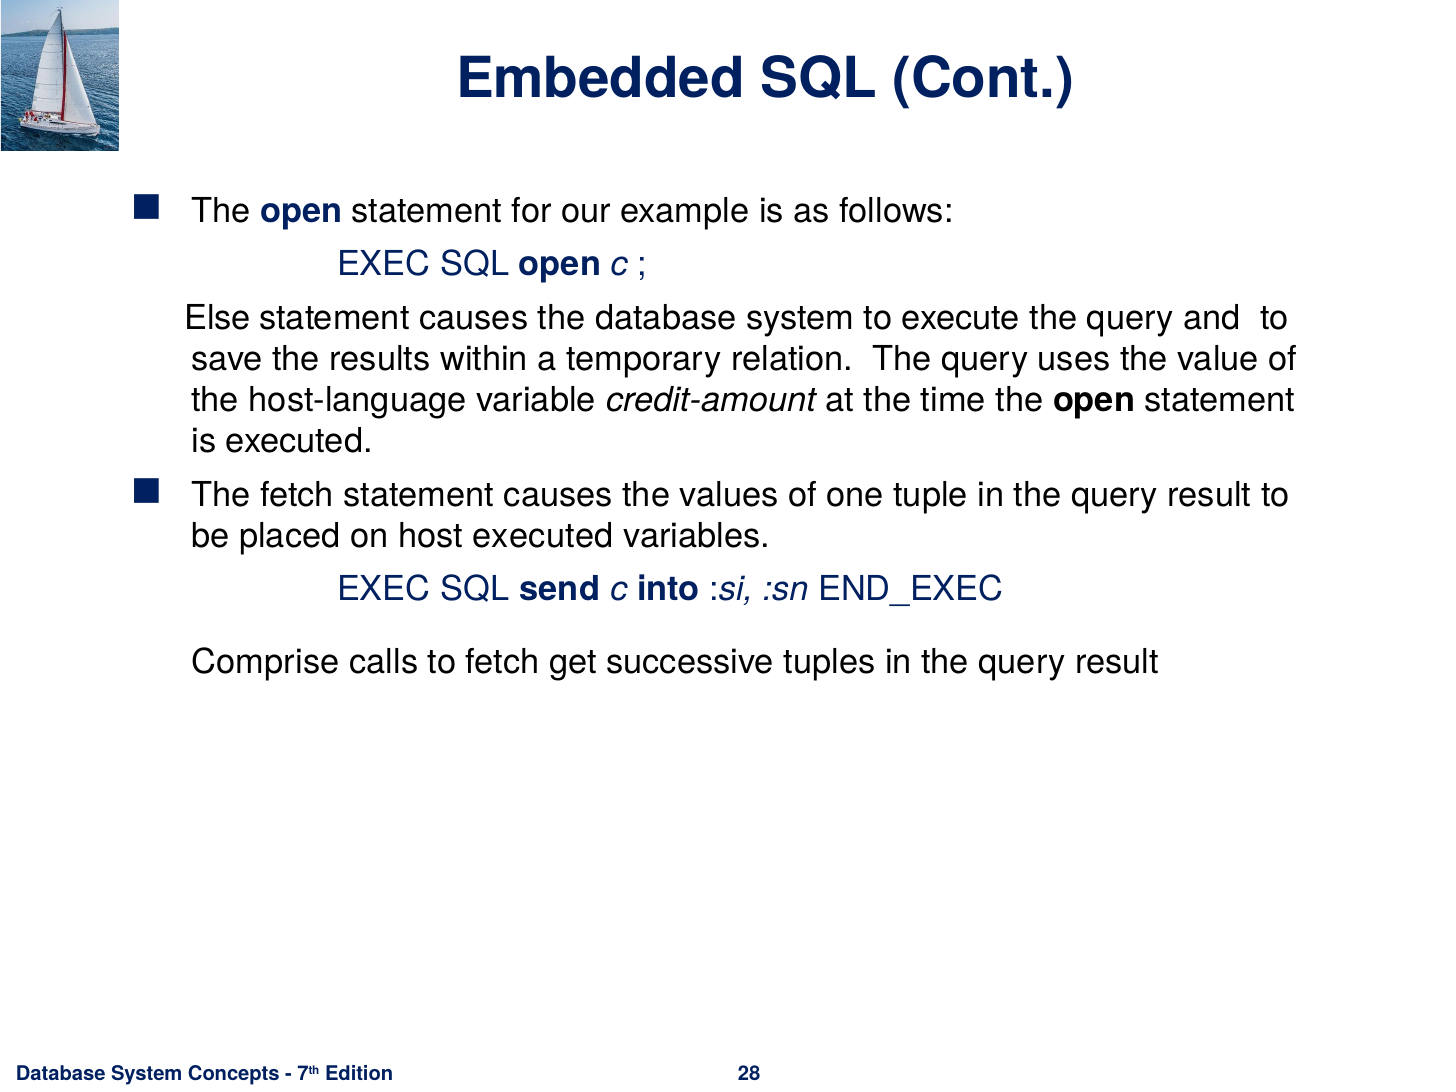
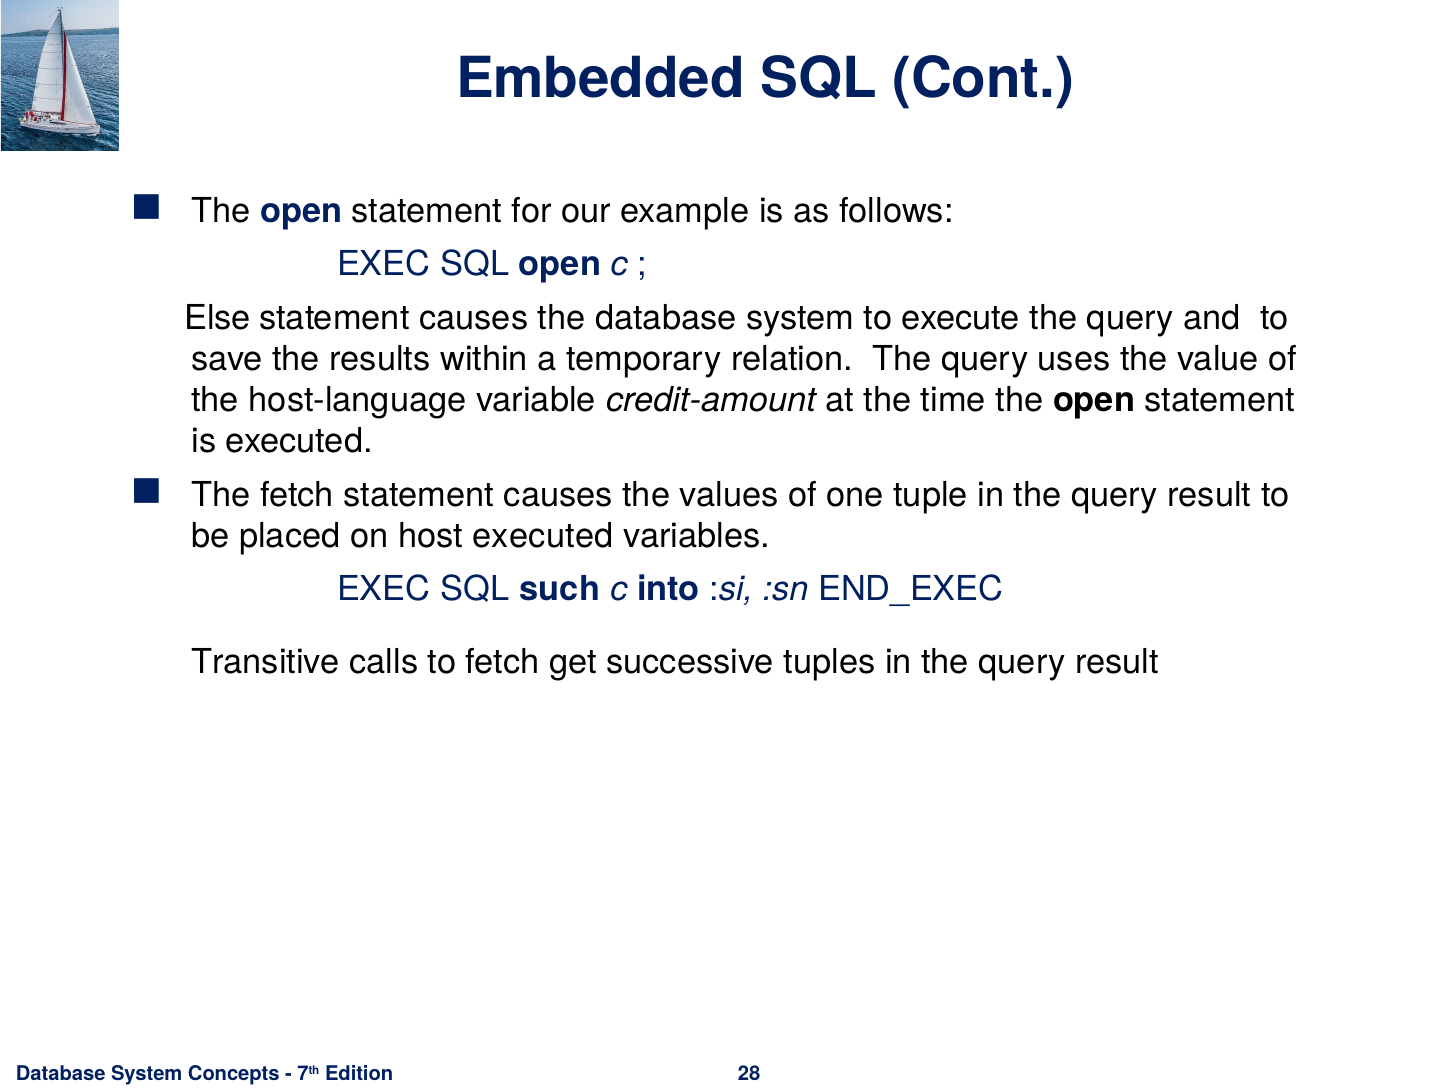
send: send -> such (560, 589)
Comprise: Comprise -> Transitive (266, 662)
